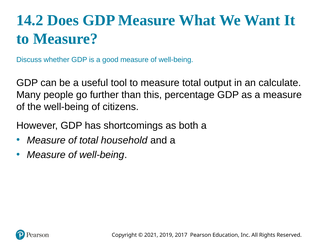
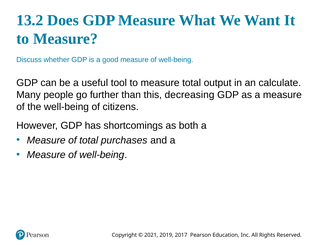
14.2: 14.2 -> 13.2 (30, 20)
percentage: percentage -> decreasing (190, 95)
household: household -> purchases (124, 140)
